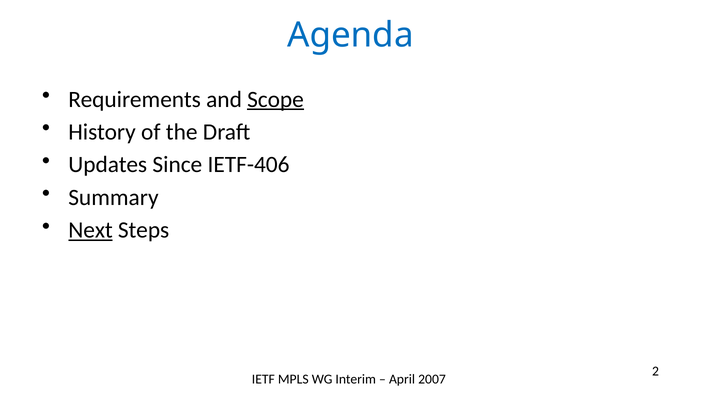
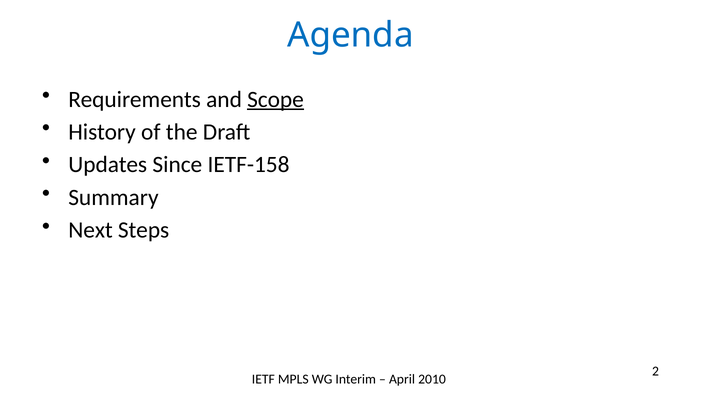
IETF-406: IETF-406 -> IETF-158 (249, 165)
Next underline: present -> none (91, 230)
2007: 2007 -> 2010 (432, 380)
